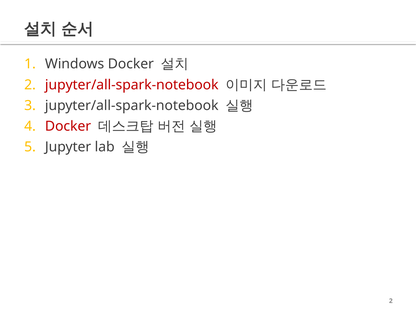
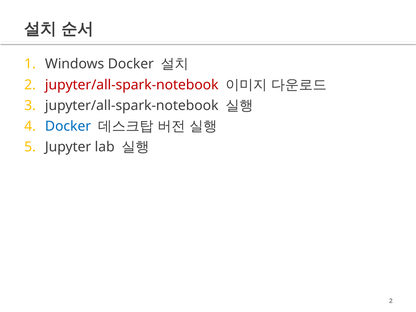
Docker colour: red -> blue (68, 126)
